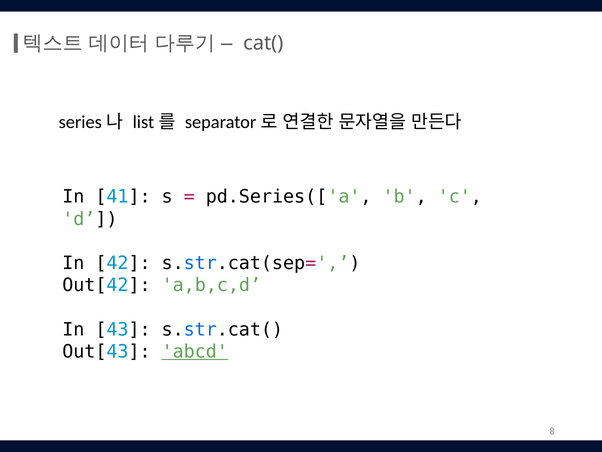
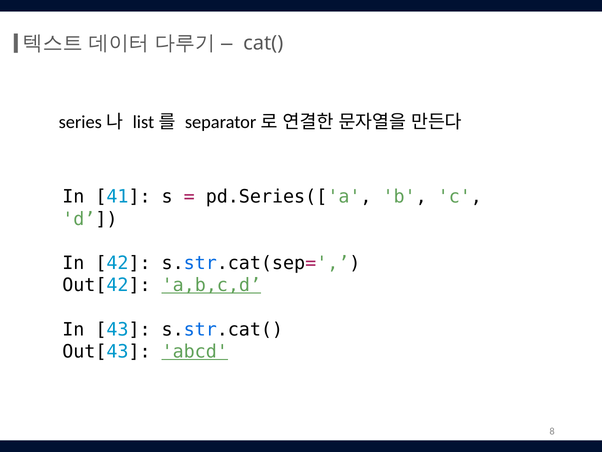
a,b,c,d underline: none -> present (211, 285)
